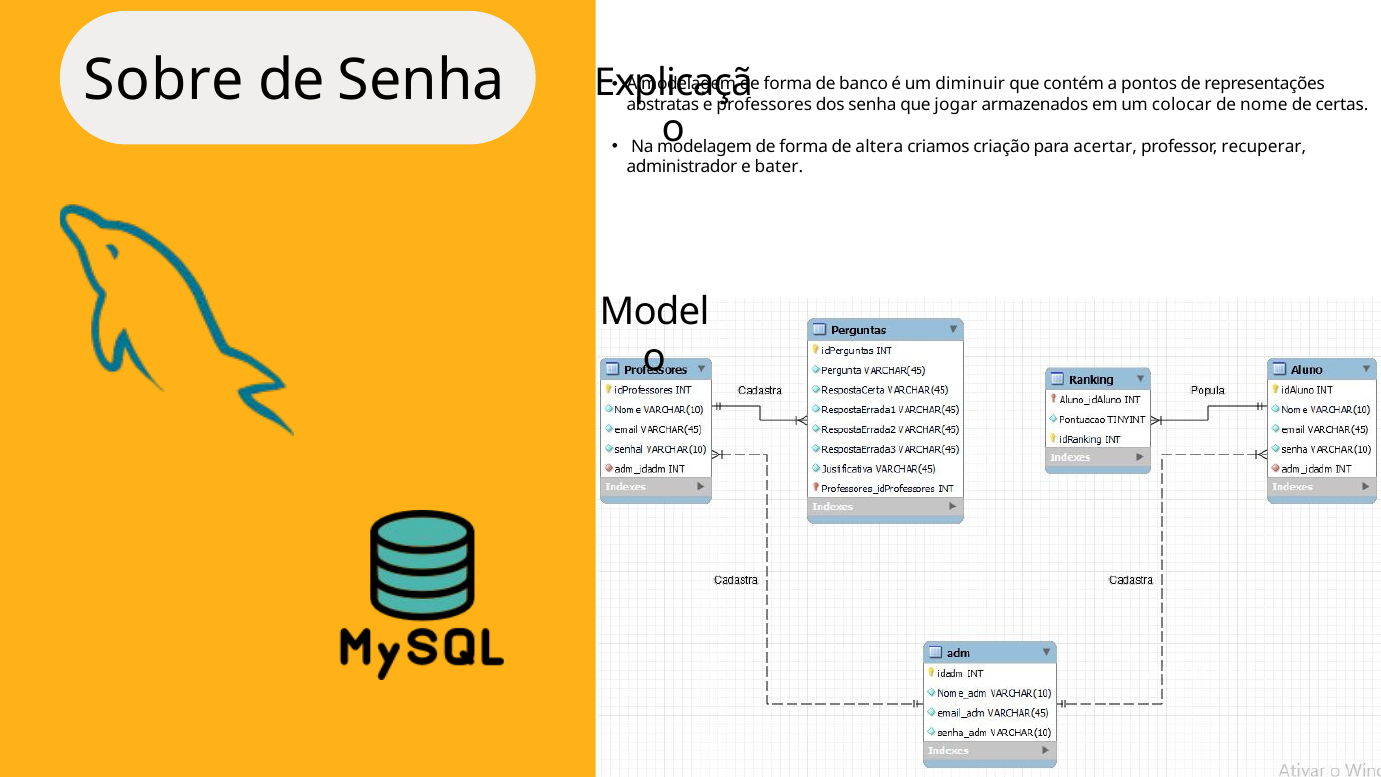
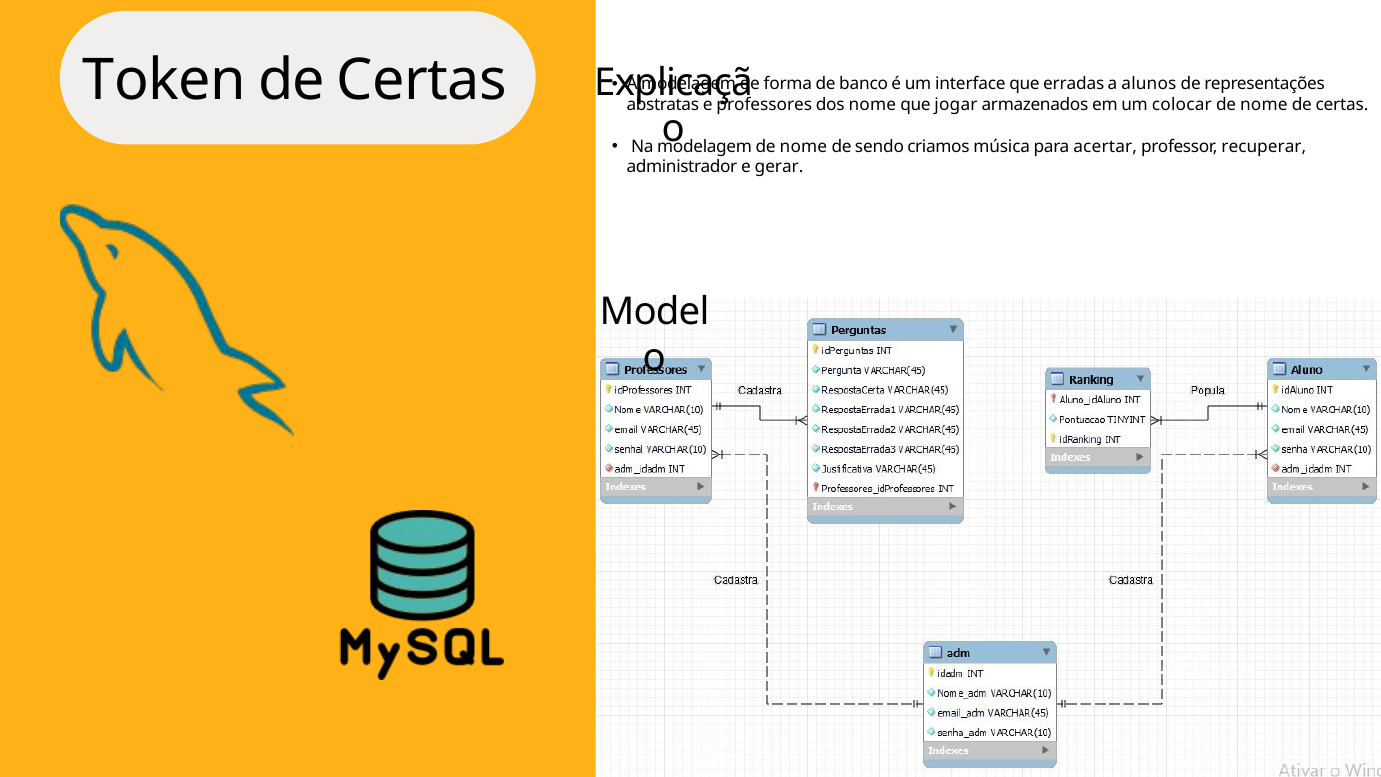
Sobre: Sobre -> Token (164, 81)
Senha: Senha -> Certas (422, 81)
diminuir: diminuir -> interface (970, 84)
contém: contém -> erradas (1074, 84)
pontos: pontos -> alunos (1149, 84)
dos senha: senha -> nome (872, 105)
forma: forma -> nome (803, 146)
altera: altera -> sendo (879, 146)
criação: criação -> música (1002, 146)
bater: bater -> gerar (779, 167)
